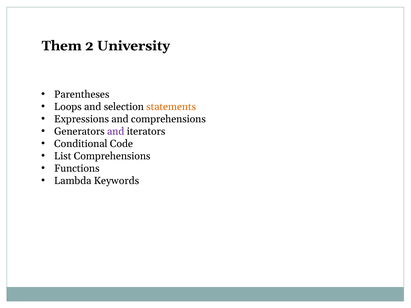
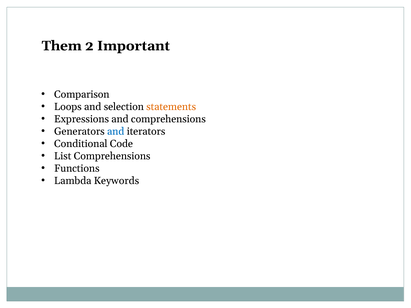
University: University -> Important (134, 46)
Parentheses: Parentheses -> Comparison (82, 95)
and colour: purple -> blue (116, 132)
